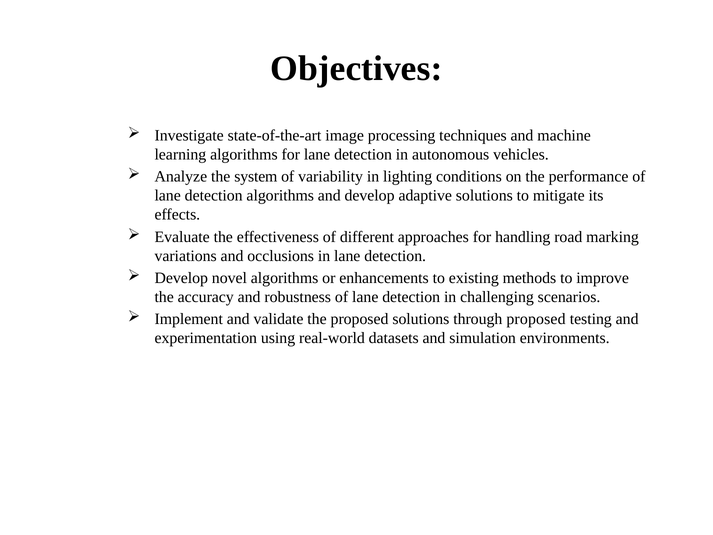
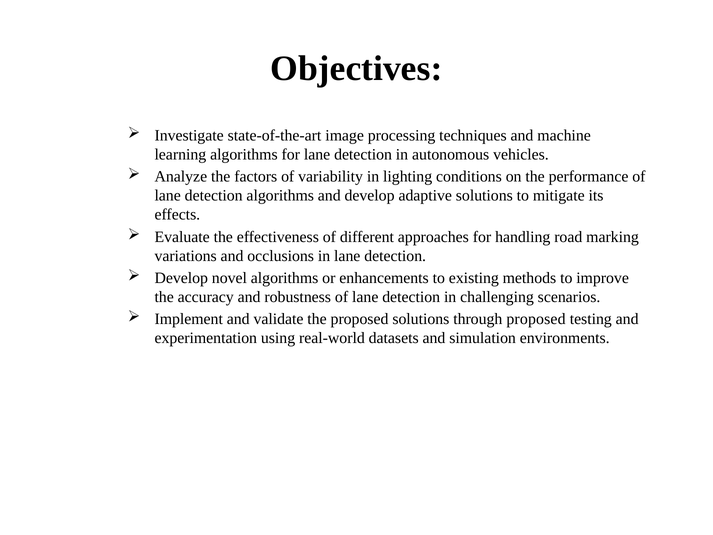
system: system -> factors (256, 177)
